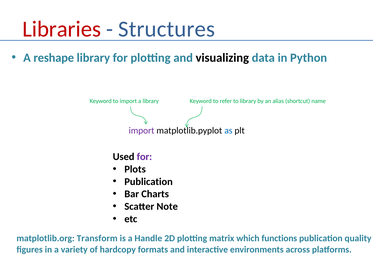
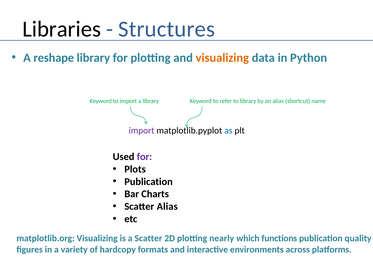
Libraries colour: red -> black (62, 29)
visualizing colour: black -> orange (222, 58)
Scatter Note: Note -> Alias (167, 206)
matplotlib.org Transform: Transform -> Visualizing (97, 238)
a Handle: Handle -> Scatter (148, 238)
matrix: matrix -> nearly (222, 238)
